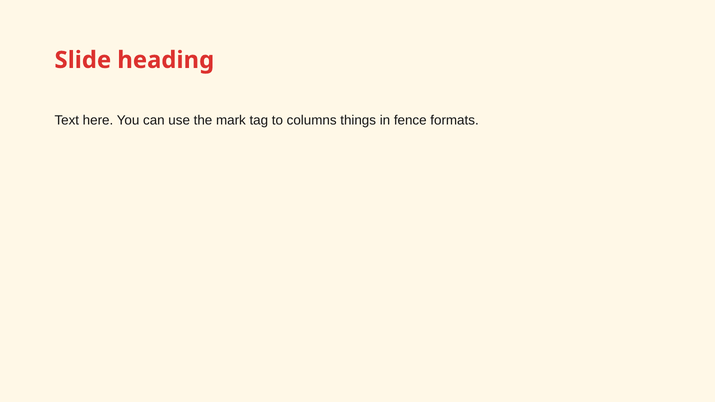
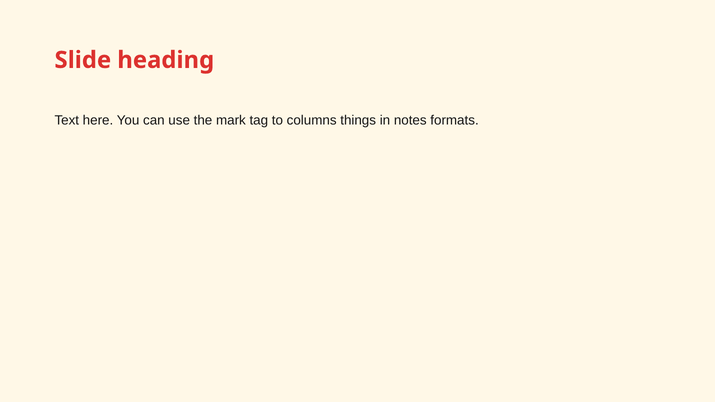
fence: fence -> notes (410, 121)
